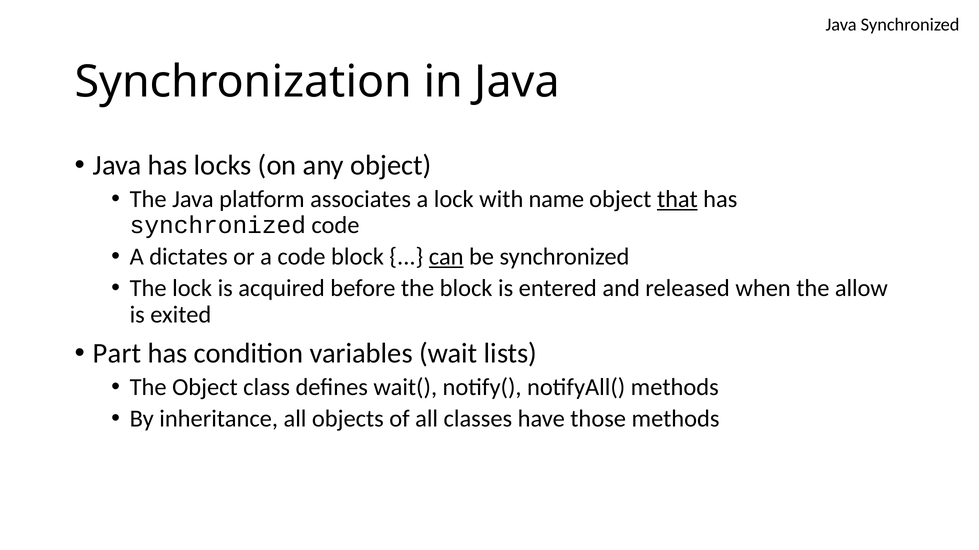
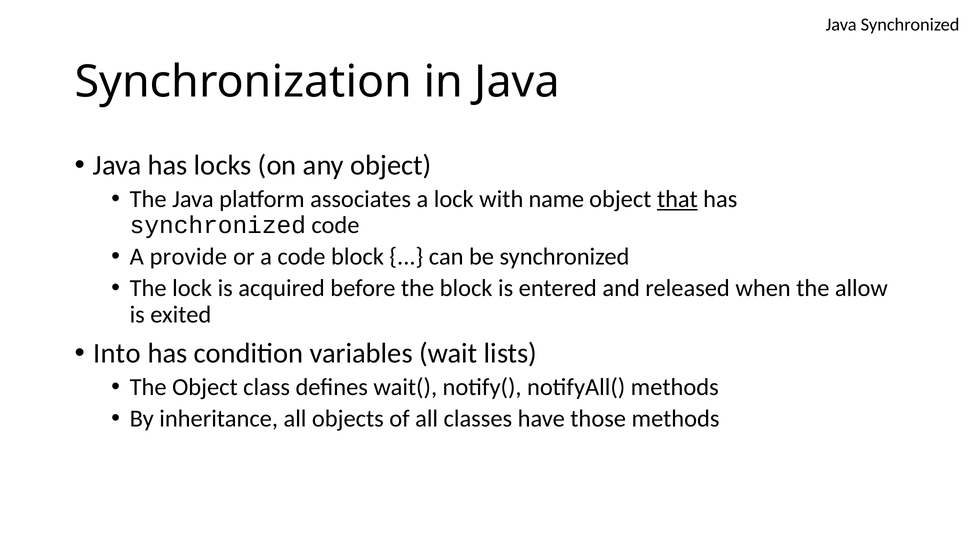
dictates: dictates -> provide (188, 257)
can underline: present -> none (446, 257)
Part: Part -> Into (117, 354)
